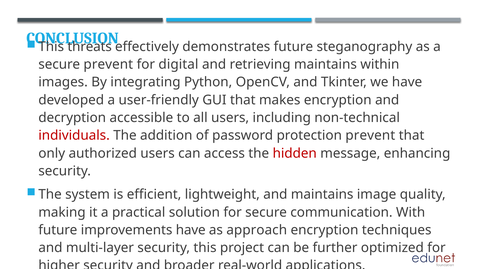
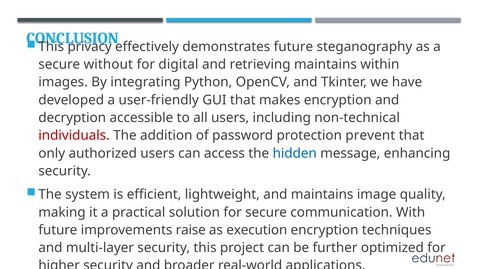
threats: threats -> privacy (90, 47)
secure prevent: prevent -> without (108, 64)
hidden colour: red -> blue (295, 153)
improvements have: have -> raise (191, 230)
approach: approach -> execution (257, 230)
